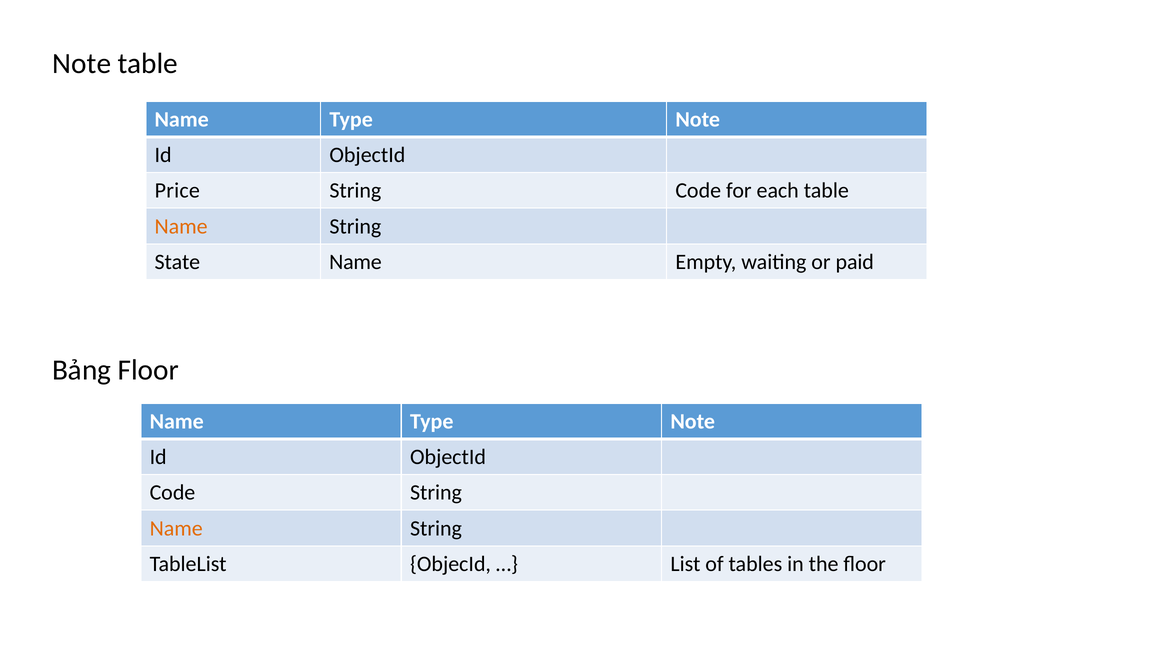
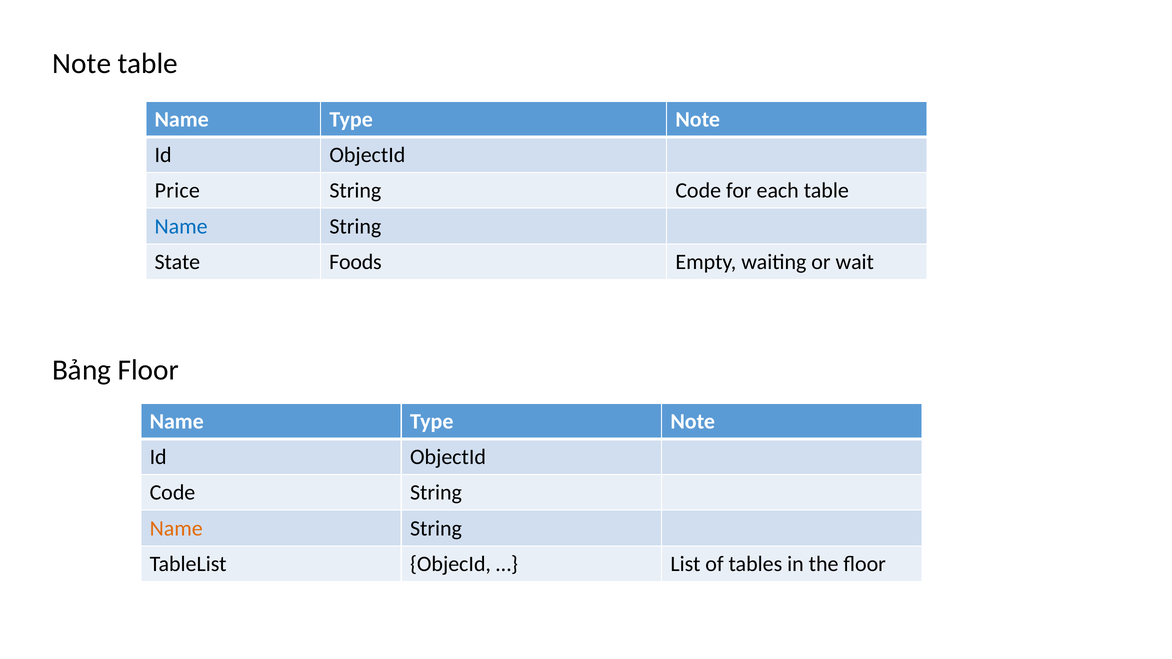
Name colour: orange -> blue (181, 226)
State Name: Name -> Foods (355, 262)
paid: paid -> wait (855, 262)
